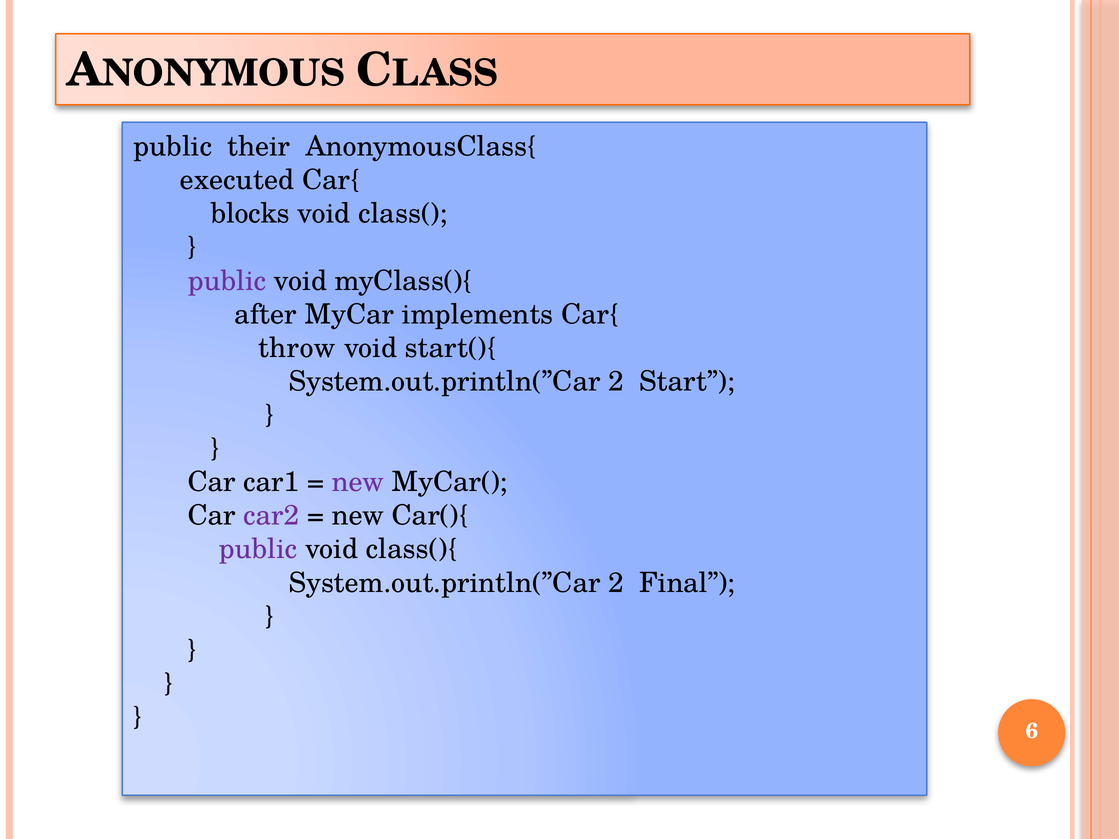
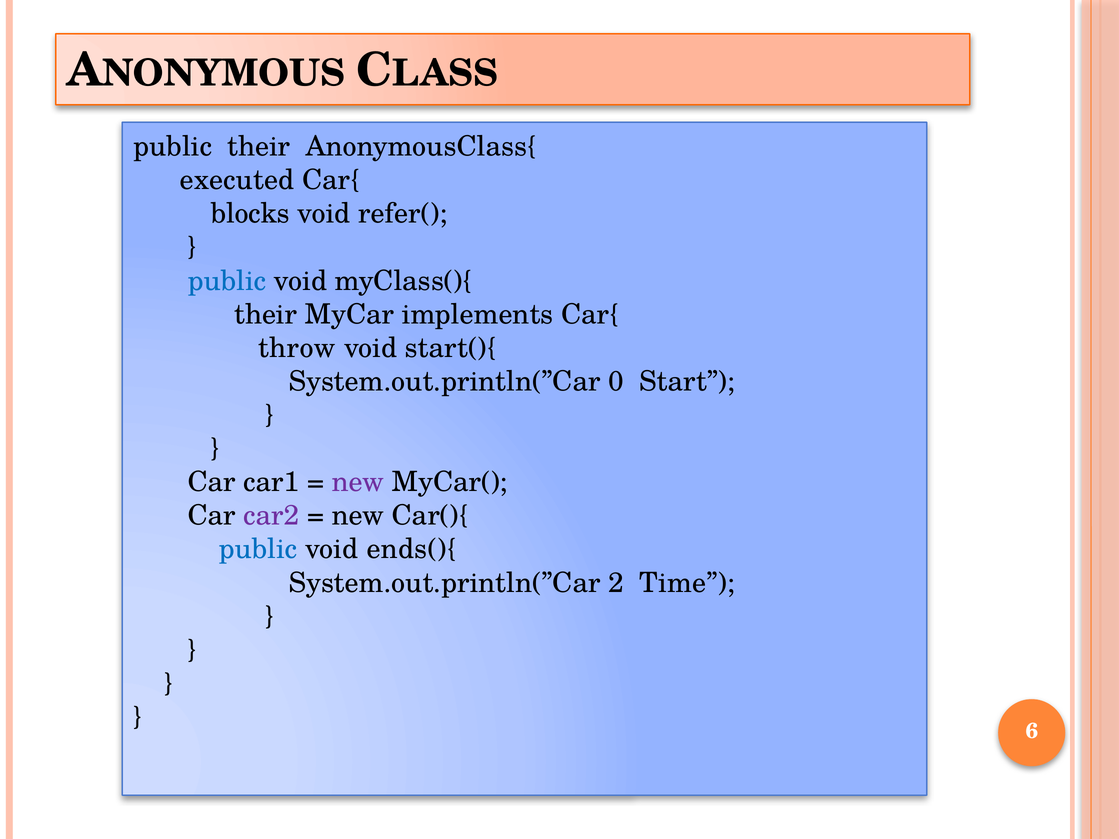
class(: class( -> refer( (403, 214)
public colour: purple -> blue (227, 281)
after: after -> their (266, 314)
2: 2 -> 0 (616, 382)
public colour: purple -> blue (258, 549)
class(){: class(){ -> ends(){ (411, 549)
Final: Final -> Time (687, 583)
